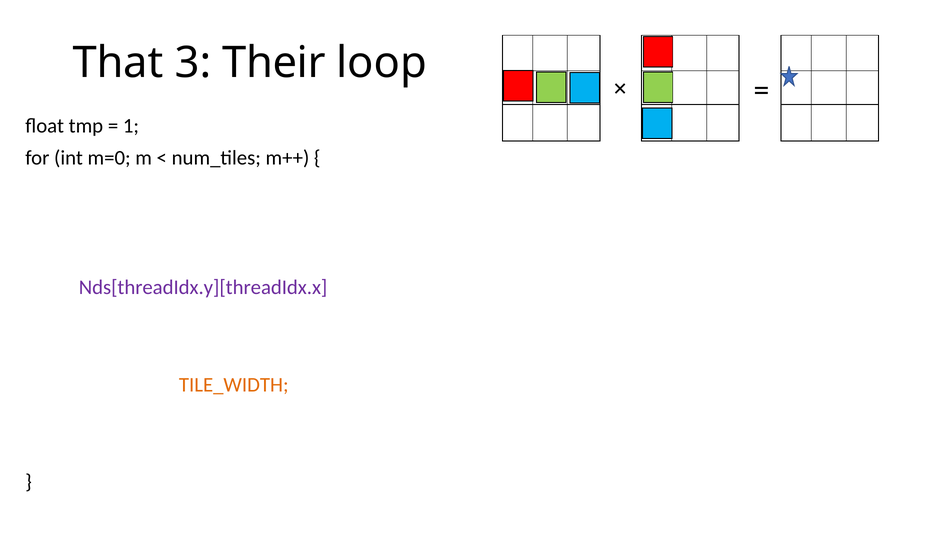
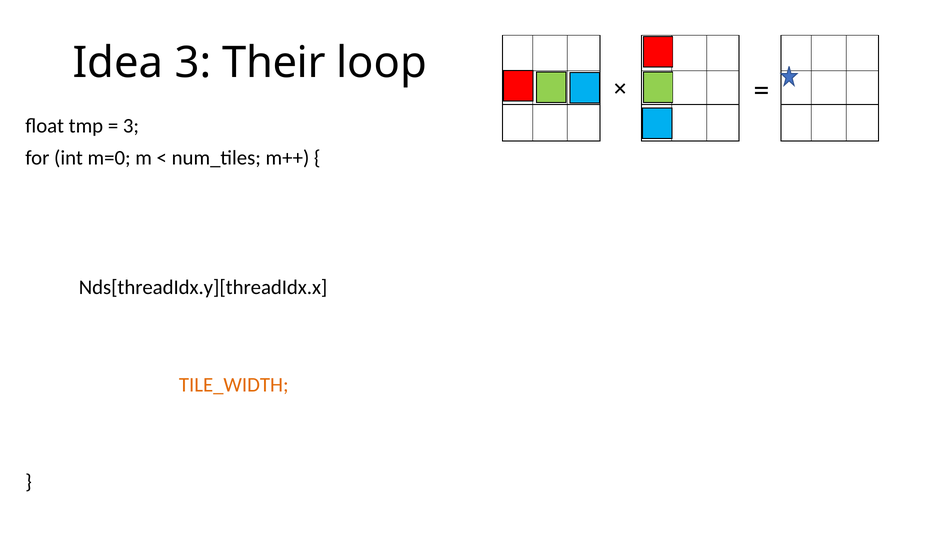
That: That -> Idea (118, 63)
1: 1 -> 3 (131, 126)
Nds[threadIdx.y][threadIdx.x colour: purple -> black (203, 288)
